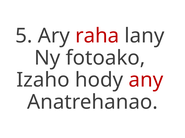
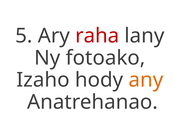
any colour: red -> orange (146, 80)
